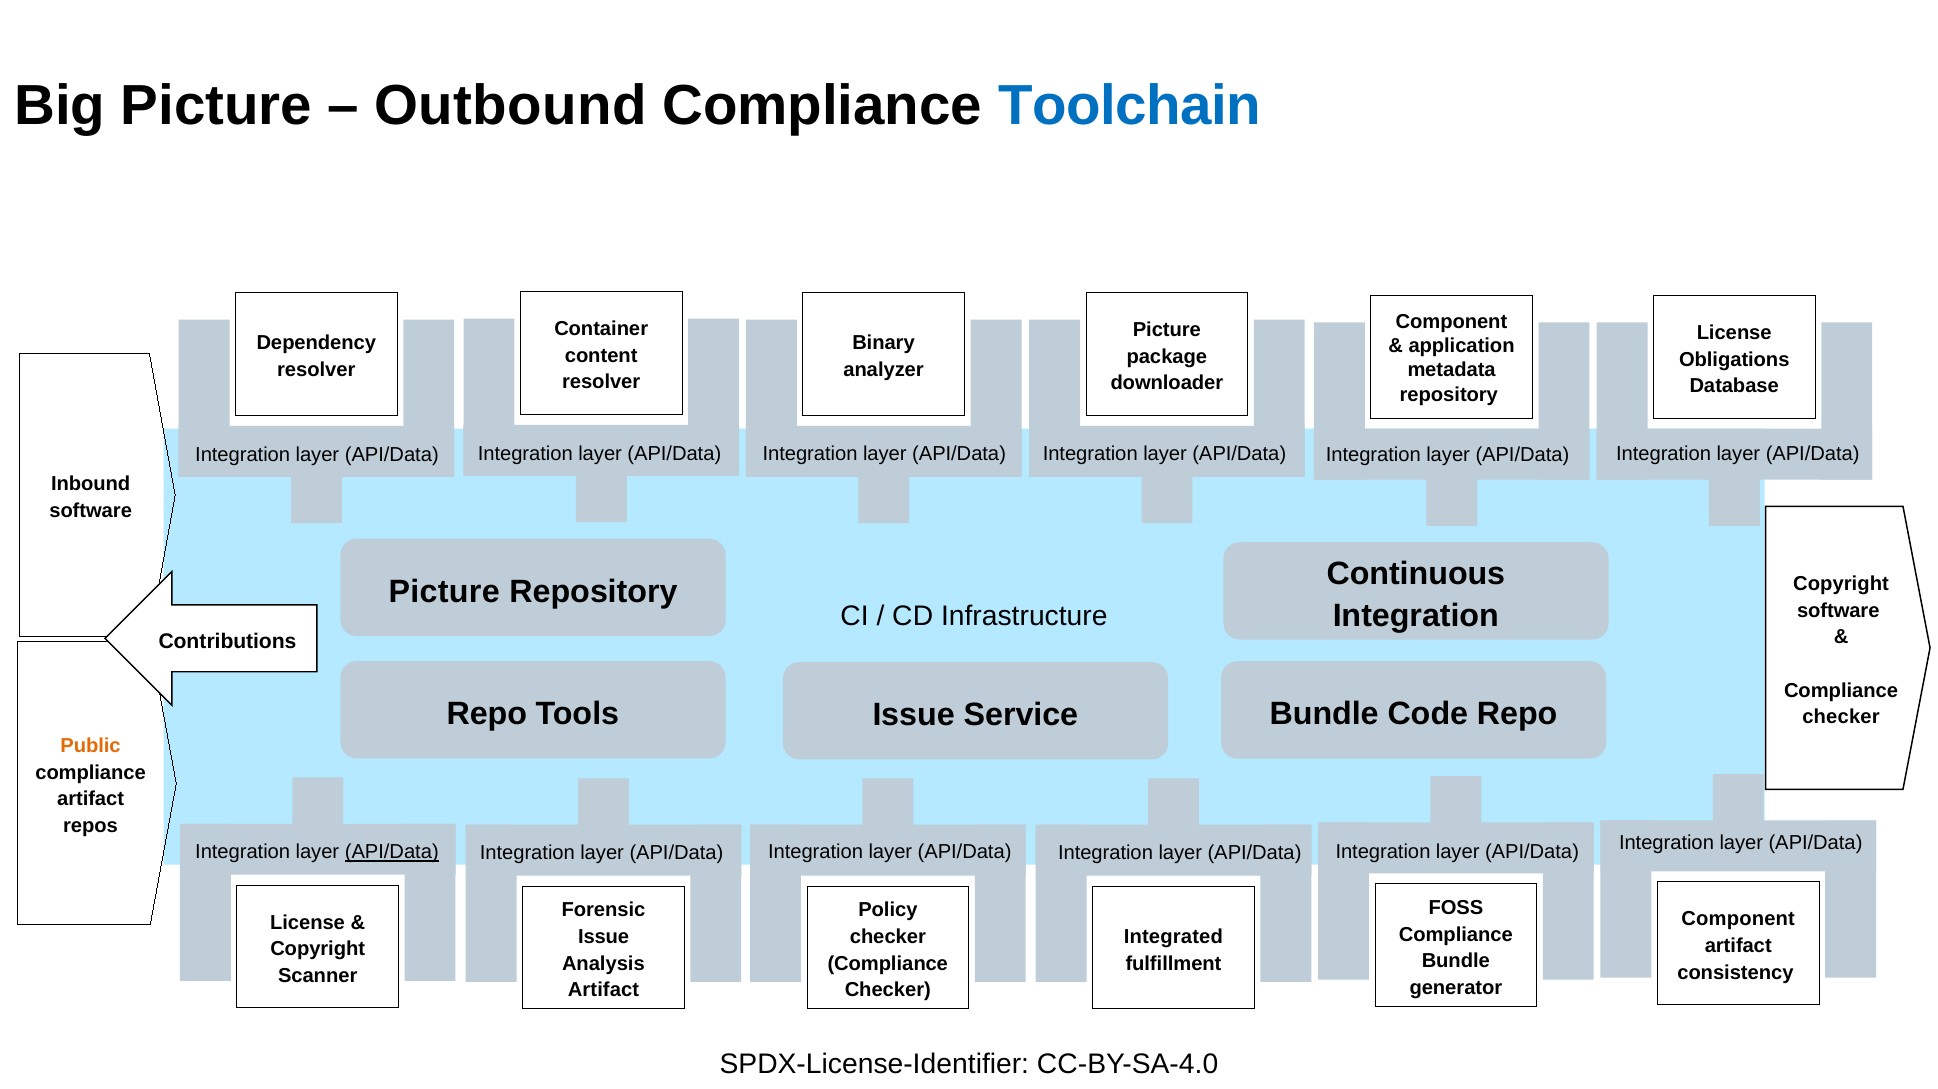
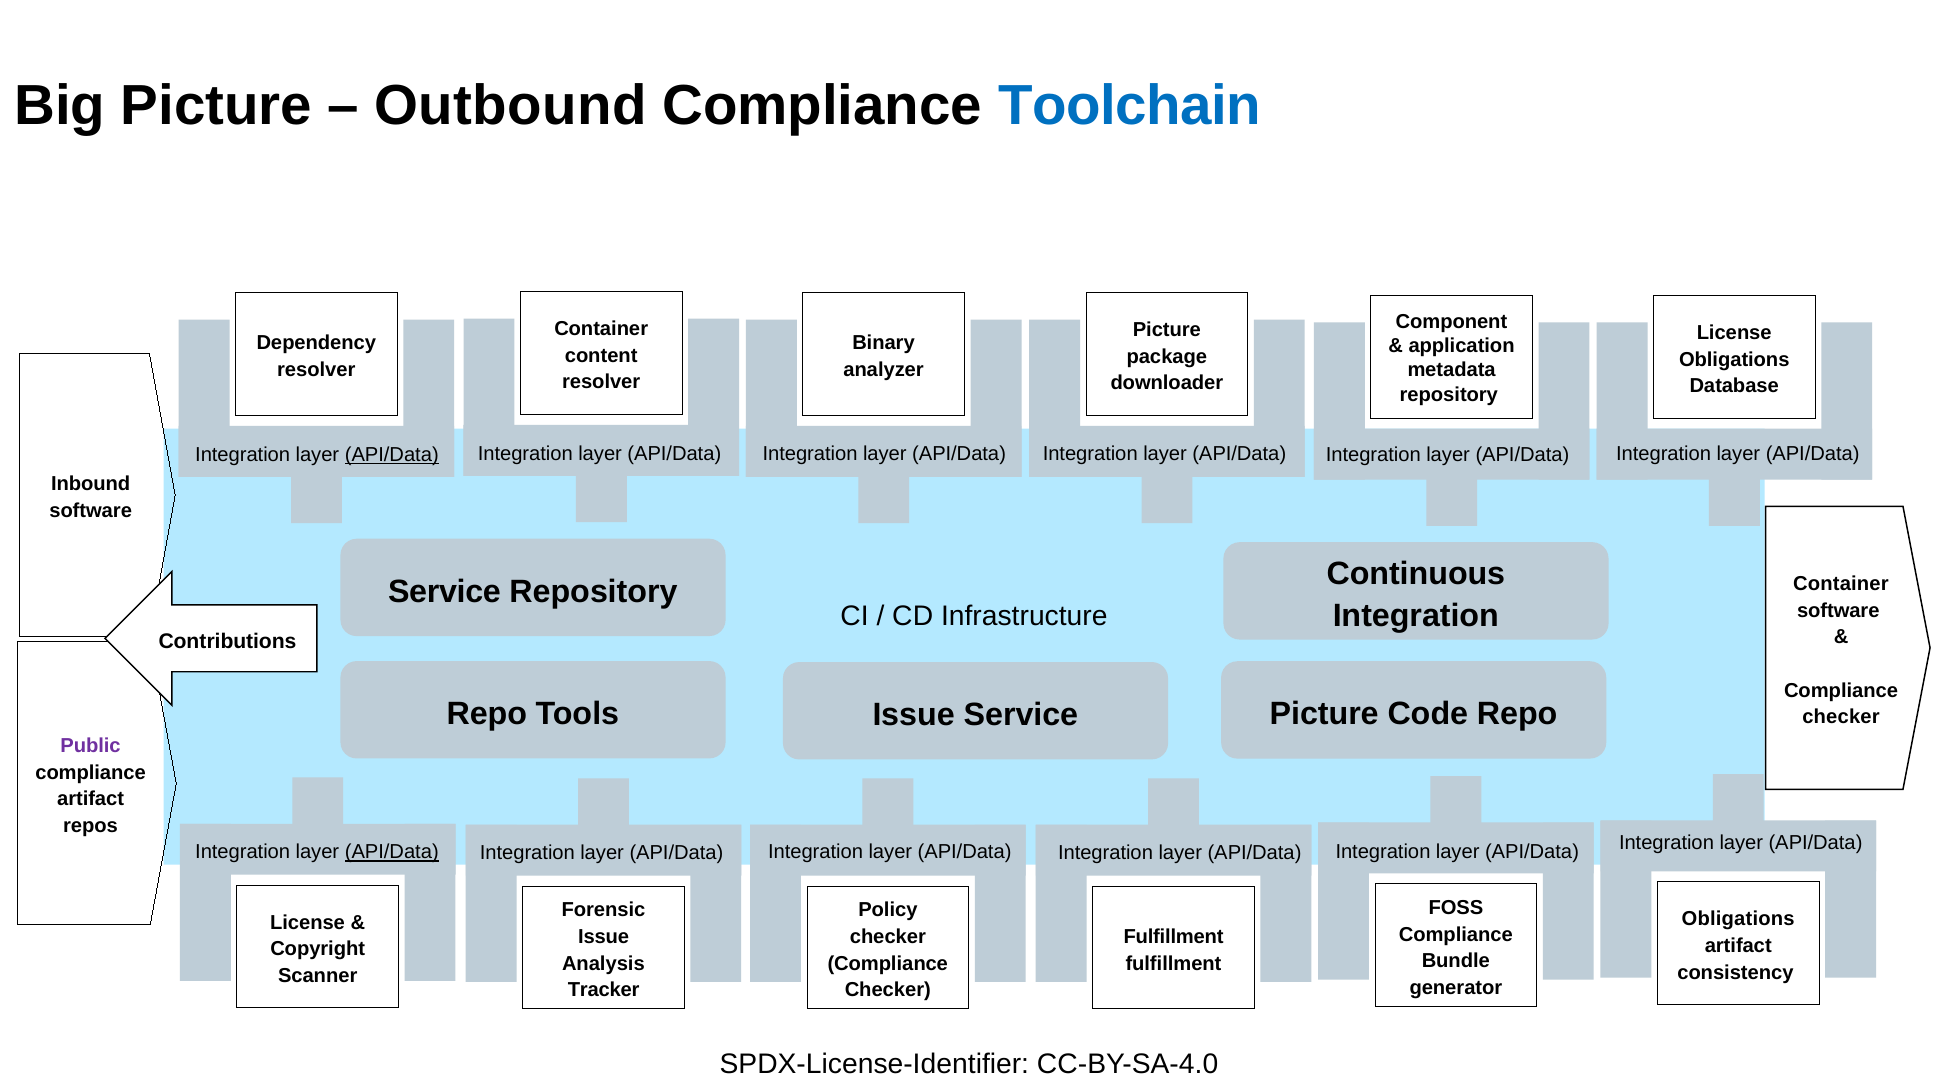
API/Data underline: none -> present (392, 455)
Copyright: Copyright -> Container (1841, 584)
Picture: Picture -> Service (444, 592)
Bundle: Bundle -> Picture (1324, 714)
Public colour: orange -> purple (90, 746)
Component: Component -> Obligations (1738, 920)
Integrated: Integrated -> Fulfillment (1174, 937)
Artifact: Artifact -> Tracker (604, 991)
